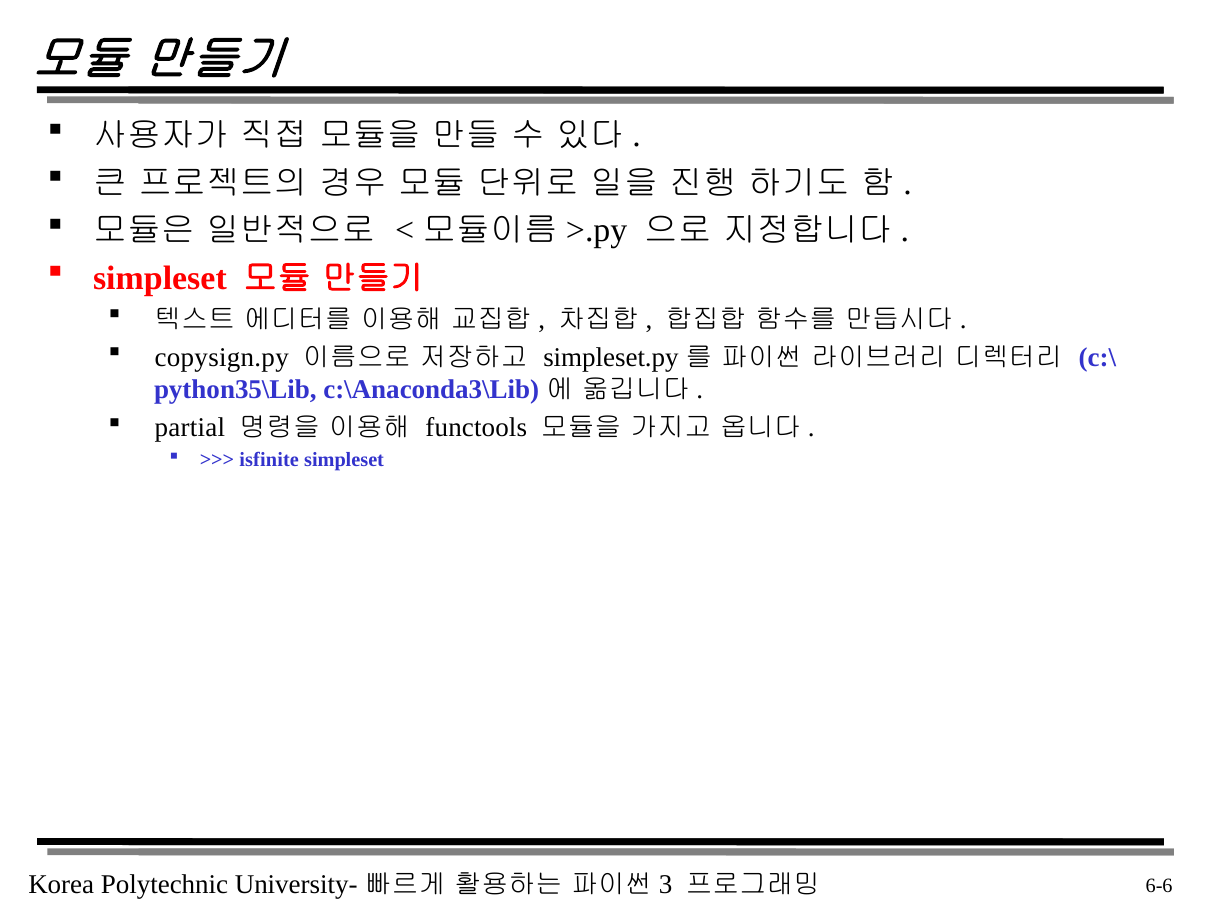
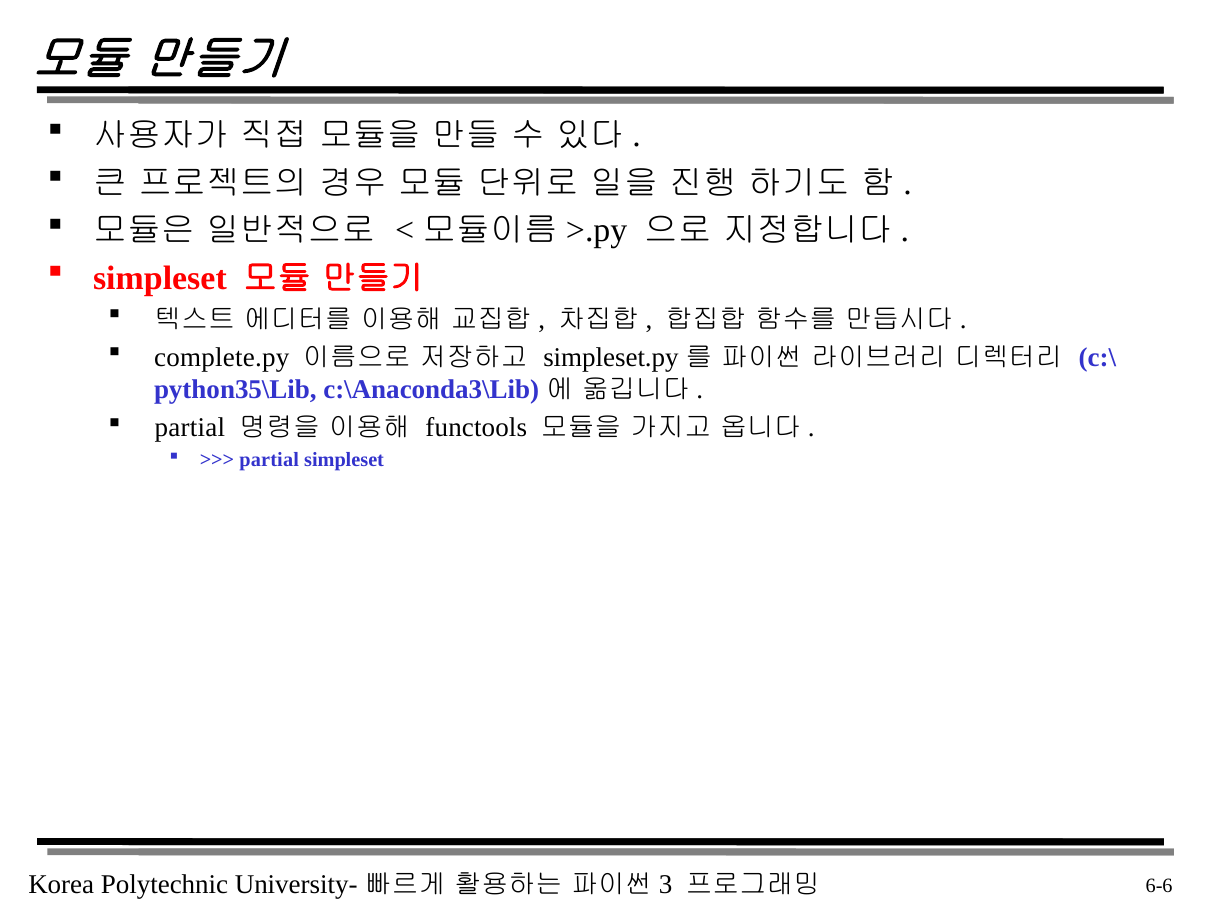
copysign.py: copysign.py -> complete.py (222, 357)
isfinite: isfinite -> partial (269, 460)
